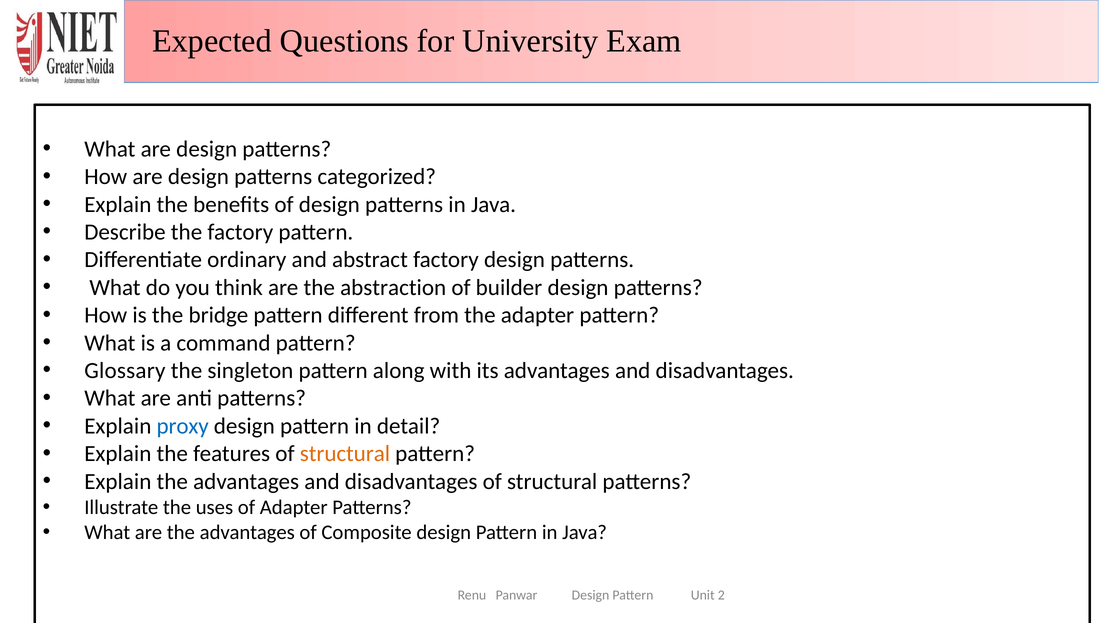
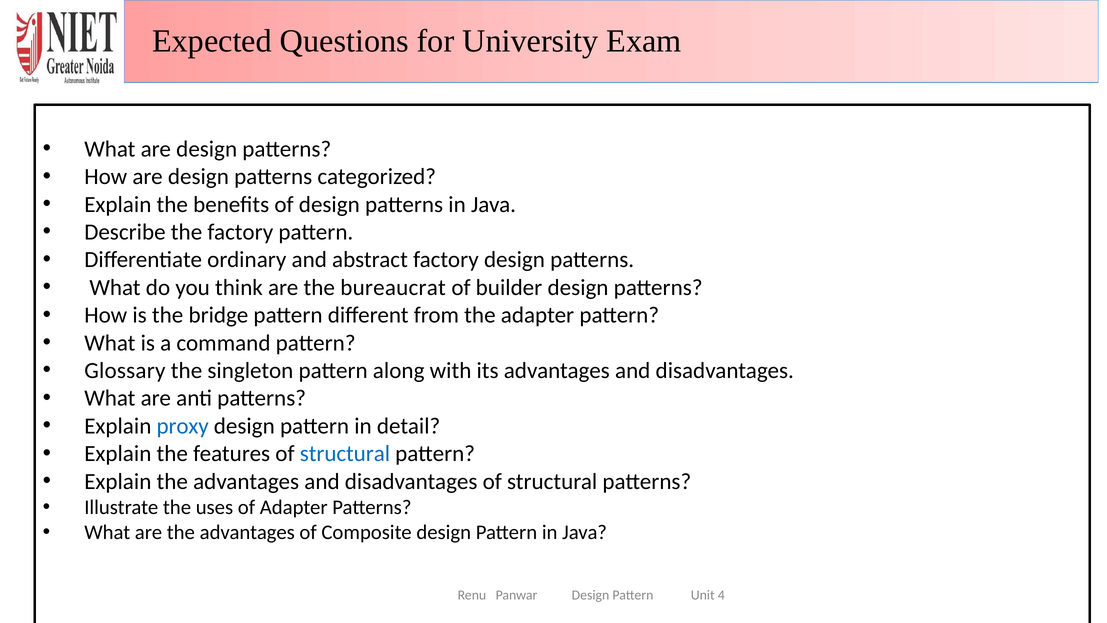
abstraction: abstraction -> bureaucrat (393, 287)
structural colour: orange -> blue (345, 454)
2: 2 -> 4 (721, 595)
